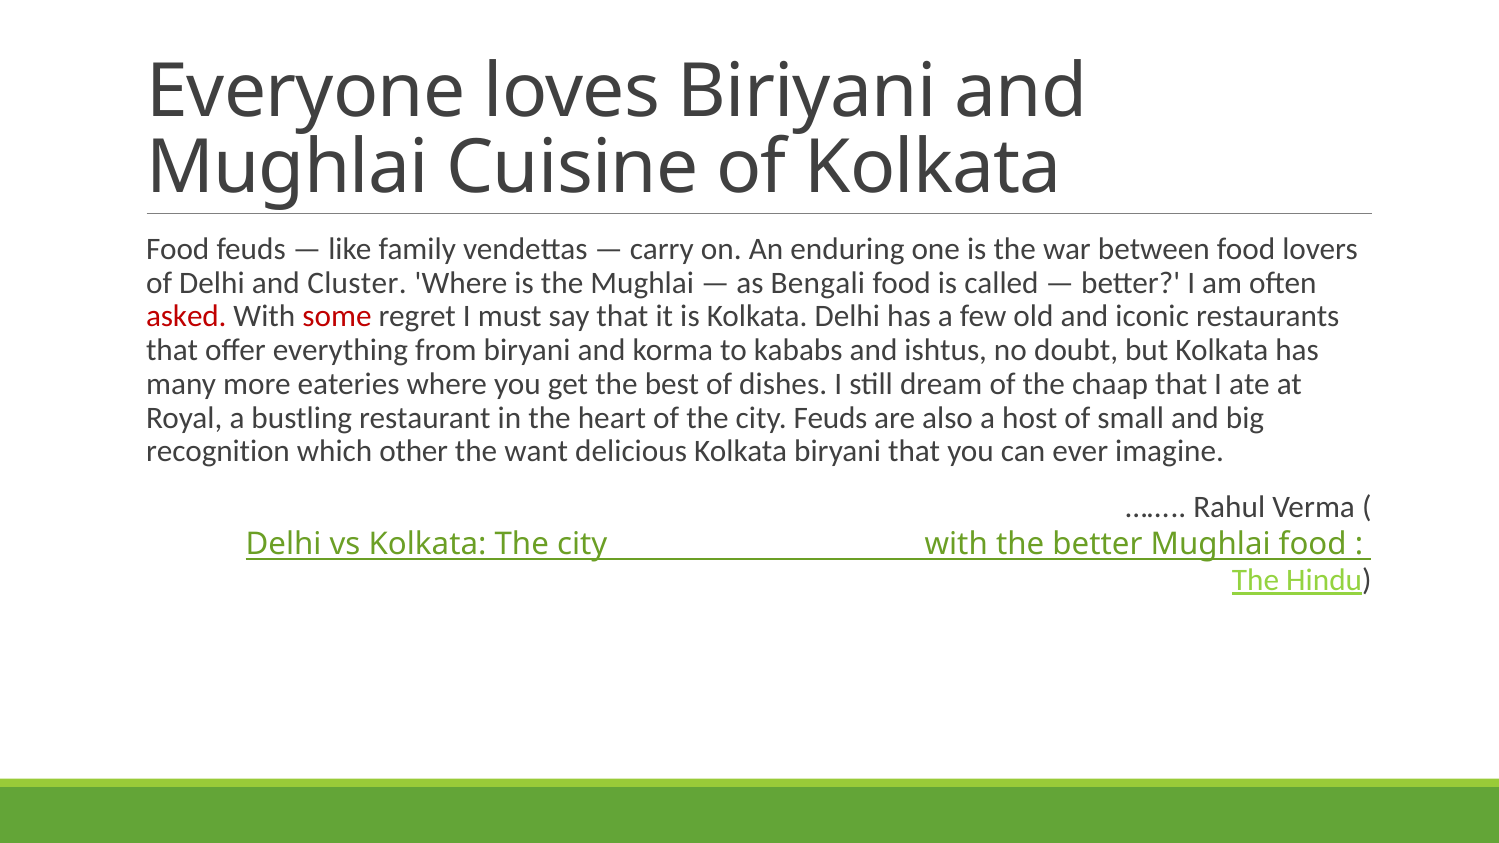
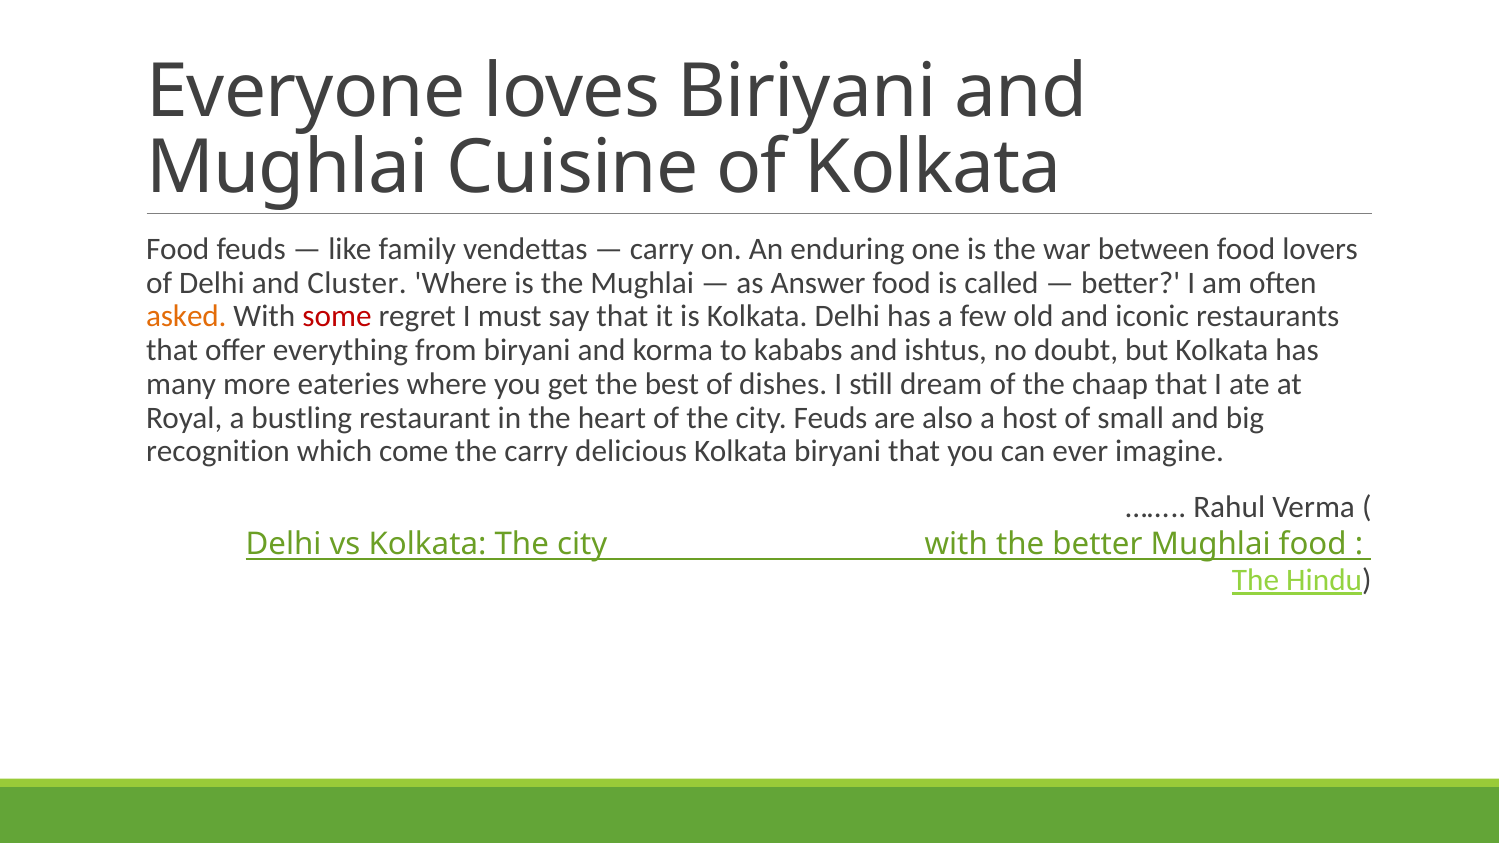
Bengali: Bengali -> Answer (818, 283)
asked colour: red -> orange (186, 317)
other: other -> come (414, 452)
the want: want -> carry (536, 452)
